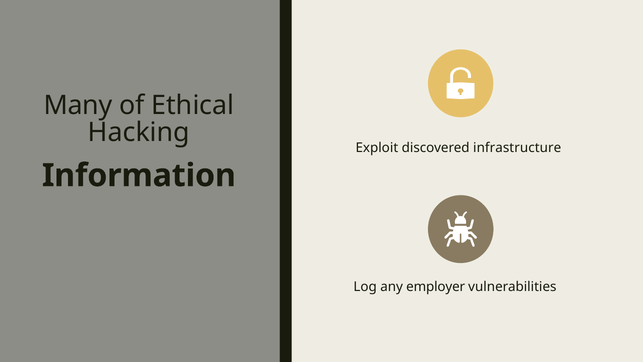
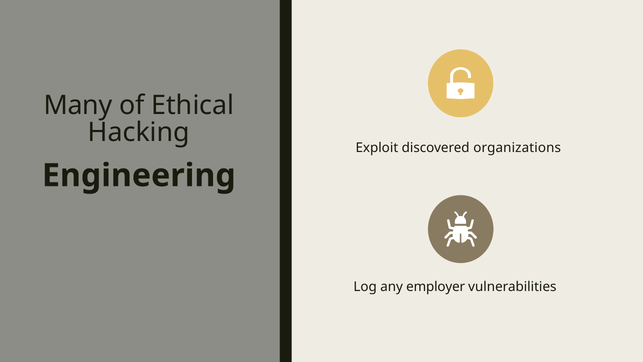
infrastructure: infrastructure -> organizations (517, 148)
Information: Information -> Engineering (139, 175)
